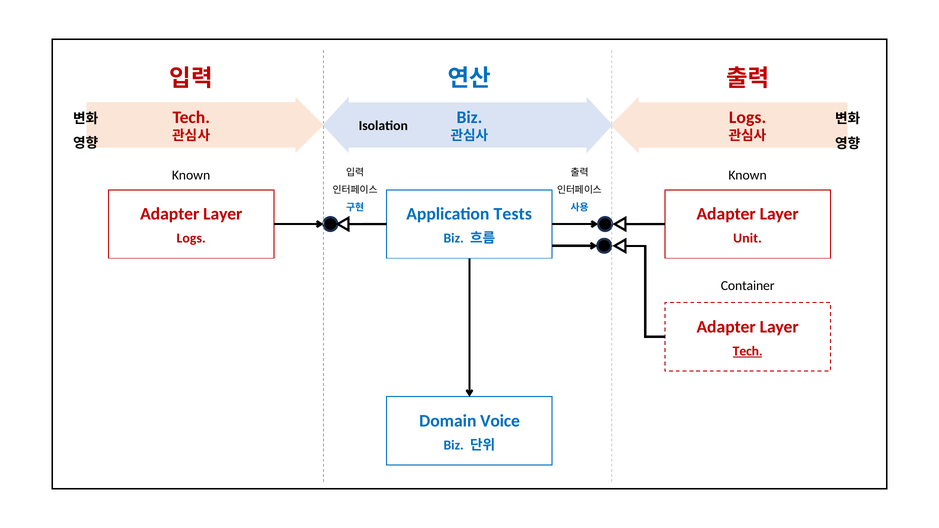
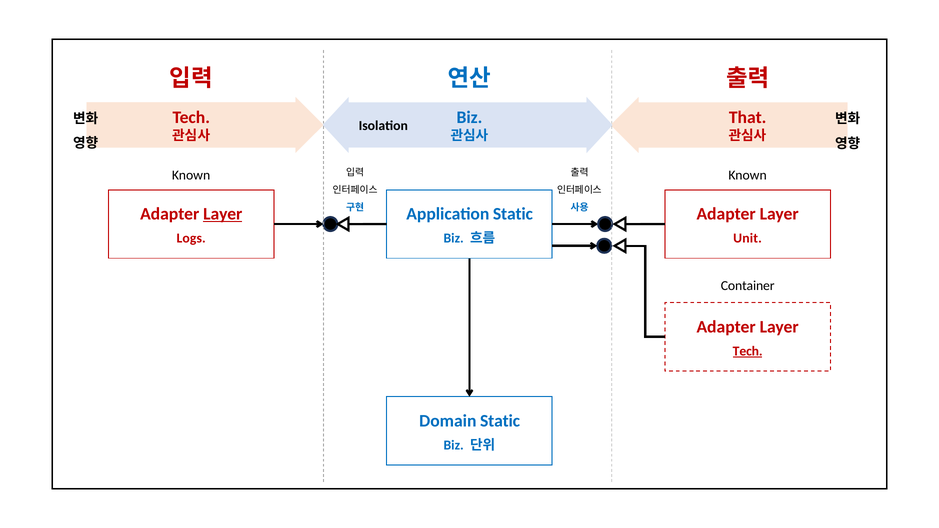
Logs: Logs -> That (748, 117)
Layer underline: none -> present (223, 214)
Application Tests: Tests -> Static (513, 214)
Domain Voice: Voice -> Static (500, 421)
